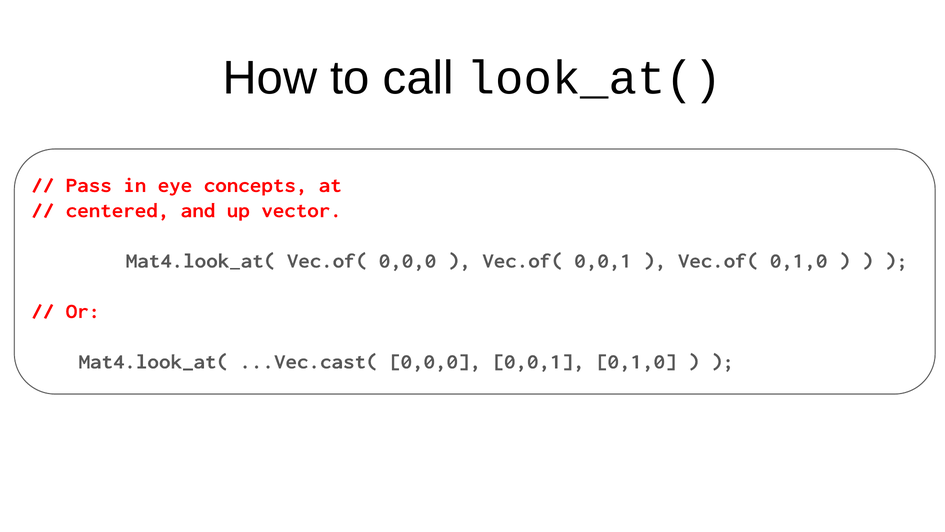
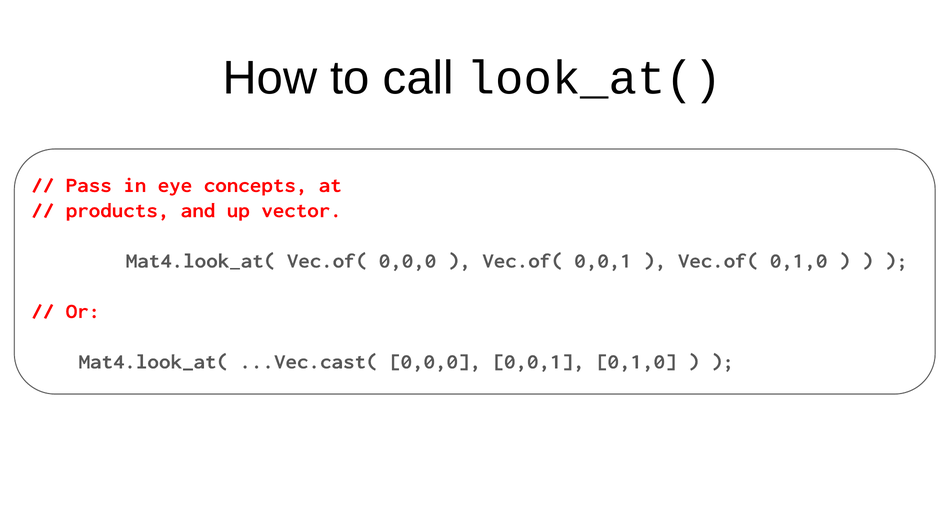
centered: centered -> products (118, 210)
